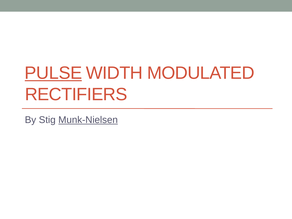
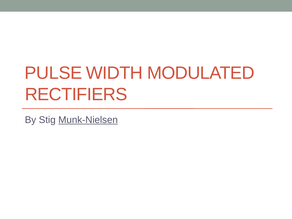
PULSE underline: present -> none (53, 73)
